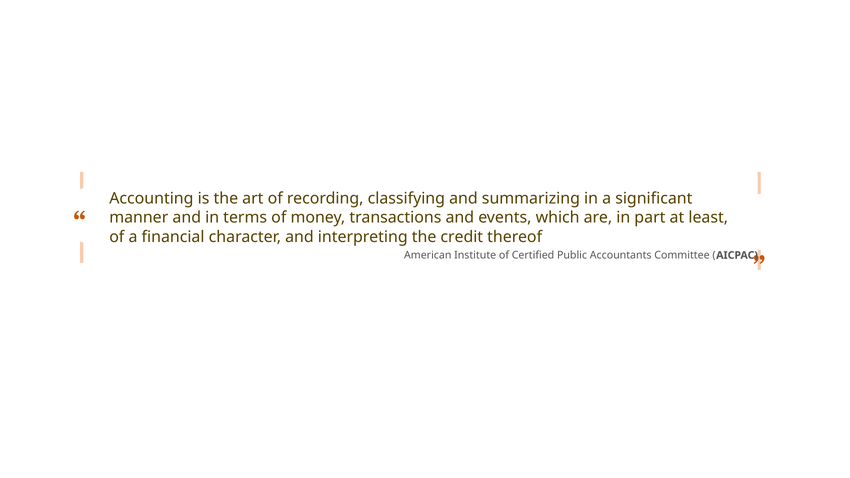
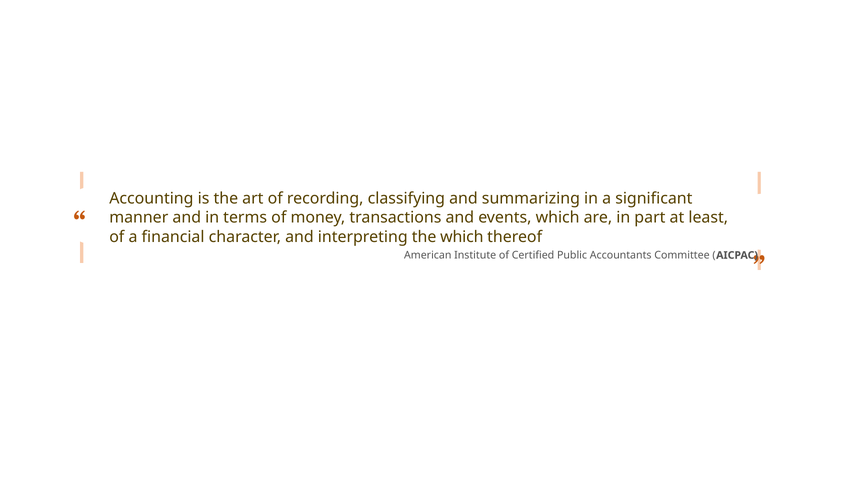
the credit: credit -> which (462, 237)
